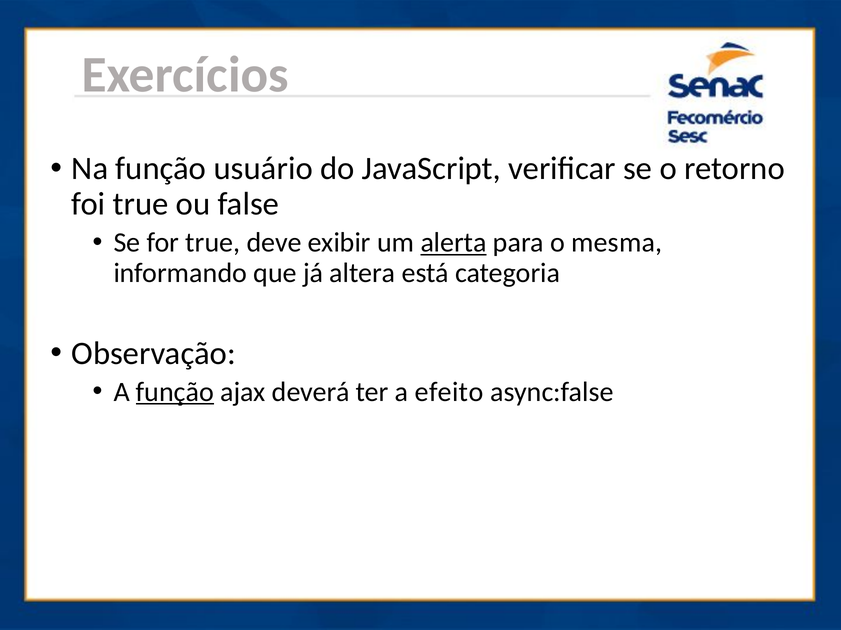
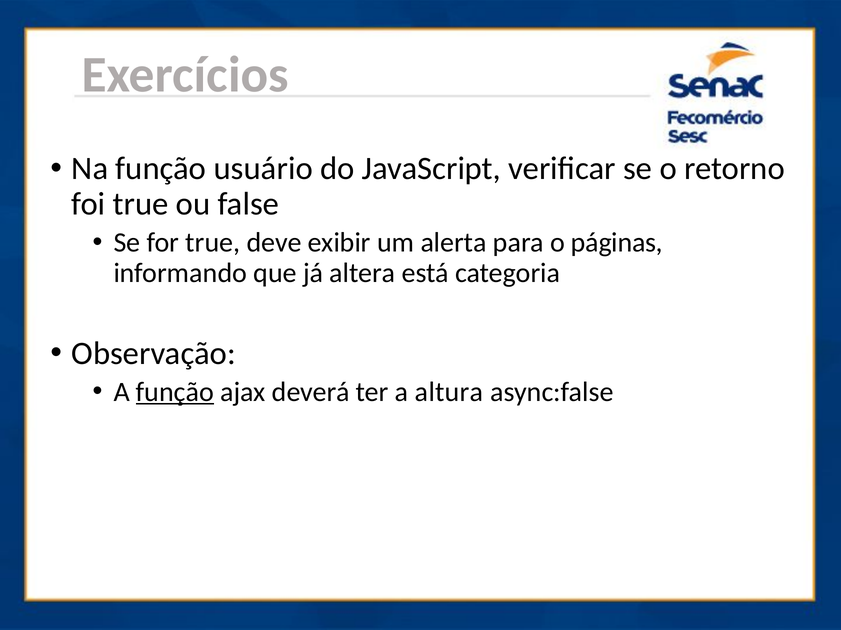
alerta underline: present -> none (454, 243)
mesma: mesma -> páginas (617, 243)
efeito: efeito -> altura (449, 392)
